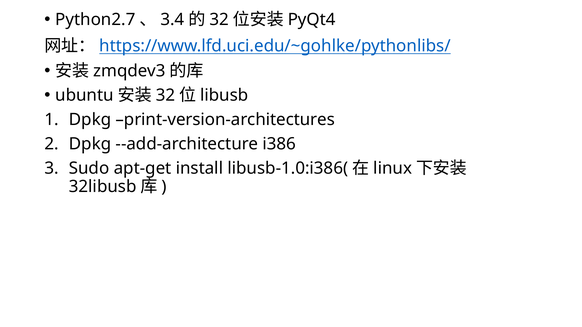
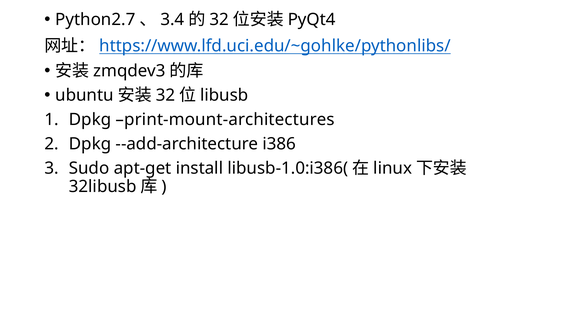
print-version-architectures: print-version-architectures -> print-mount-architectures (225, 120)
